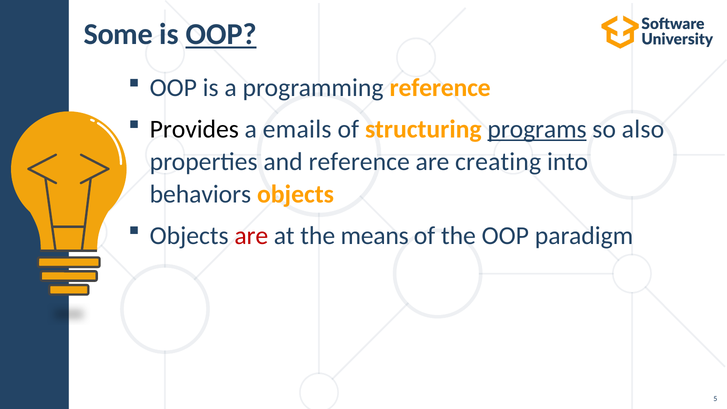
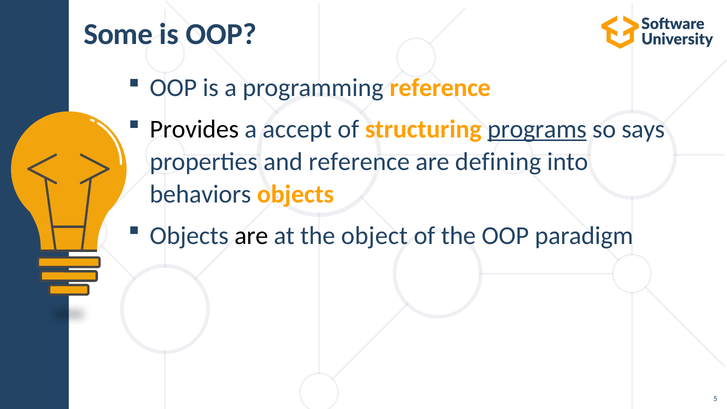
OOP underline: present -> none (221, 34)
emails: emails -> accept (297, 129)
also: also -> says (643, 129)
creating: creating -> defining (498, 162)
are colour: red -> black (251, 236)
means: means -> object (374, 236)
